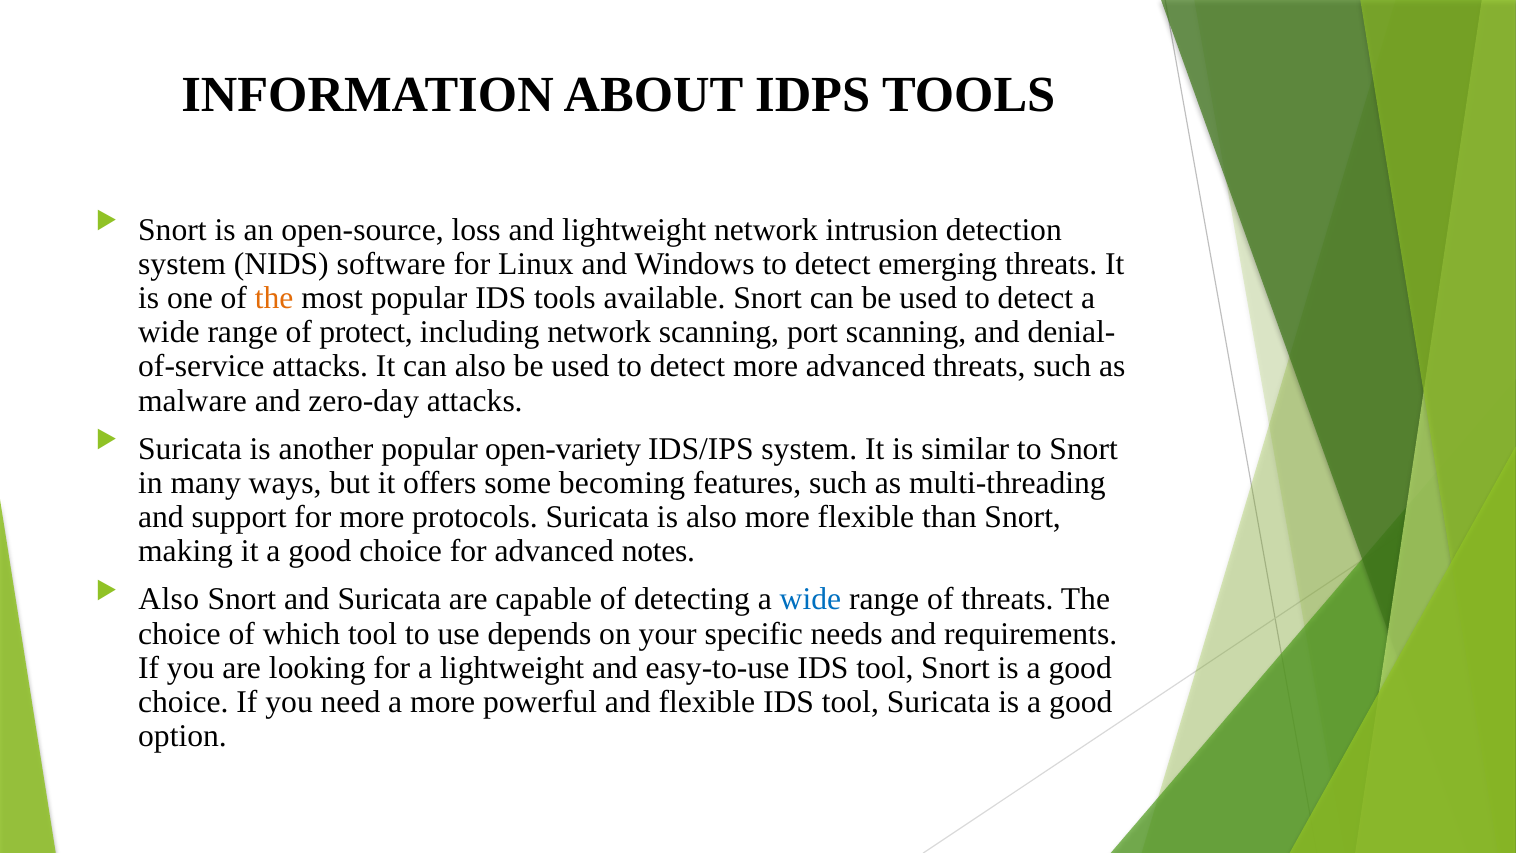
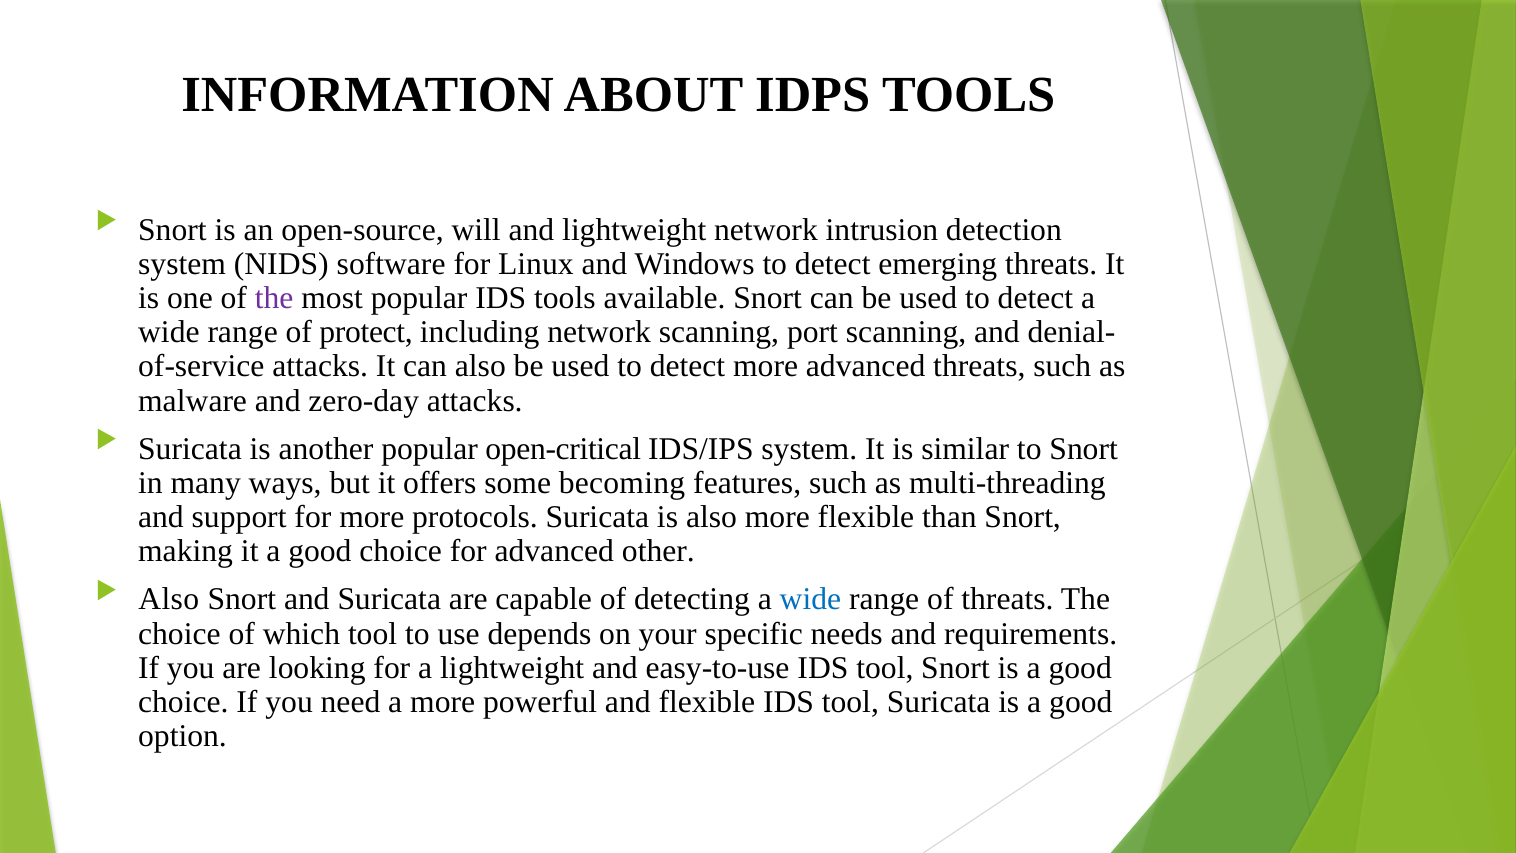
loss: loss -> will (476, 230)
the colour: orange -> purple (274, 298)
open-variety: open-variety -> open-critical (563, 449)
notes: notes -> other (658, 551)
